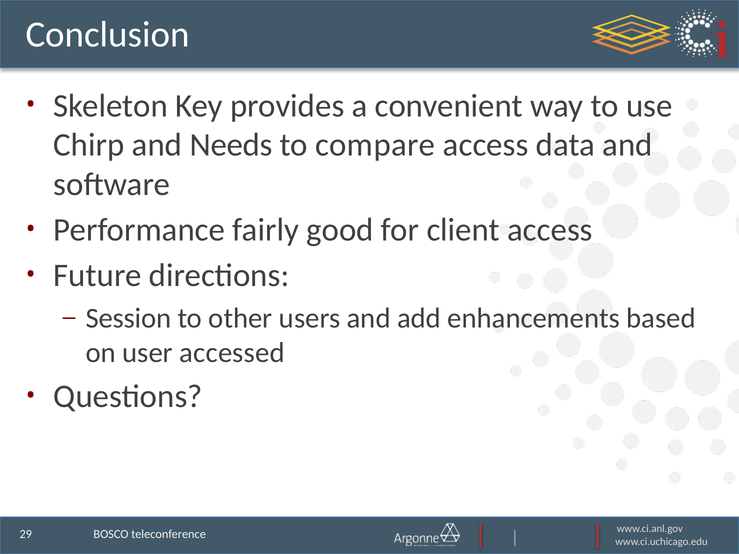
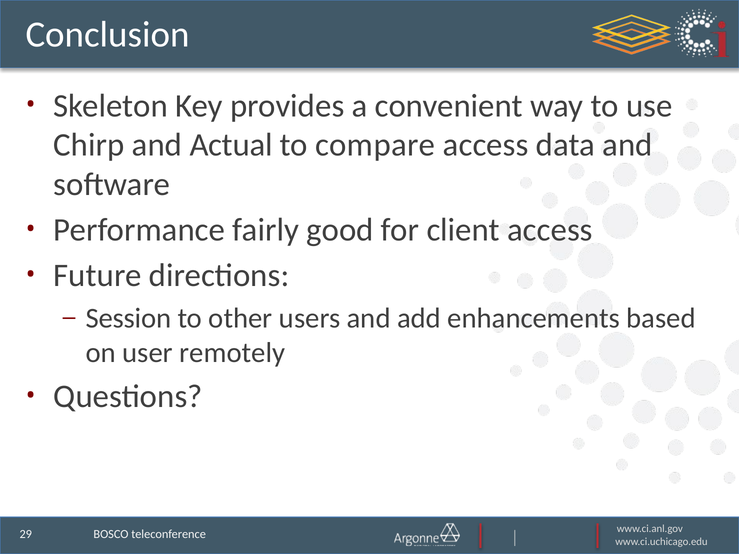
Needs: Needs -> Actual (231, 145)
accessed: accessed -> remotely (232, 353)
